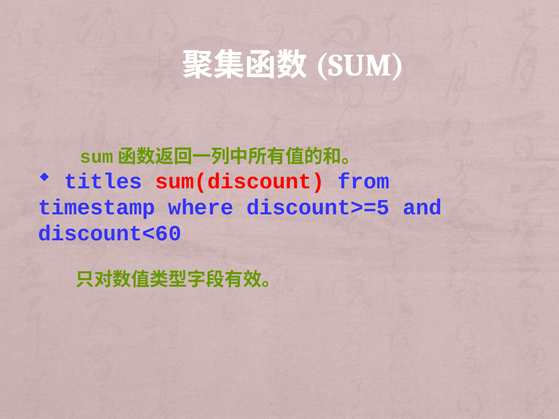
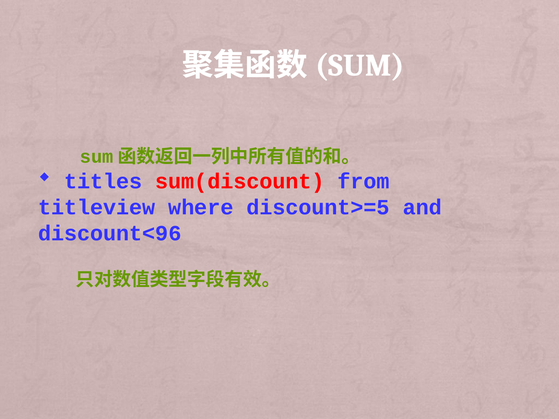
timestamp: timestamp -> titleview (97, 207)
discount<60: discount<60 -> discount<96 (110, 234)
